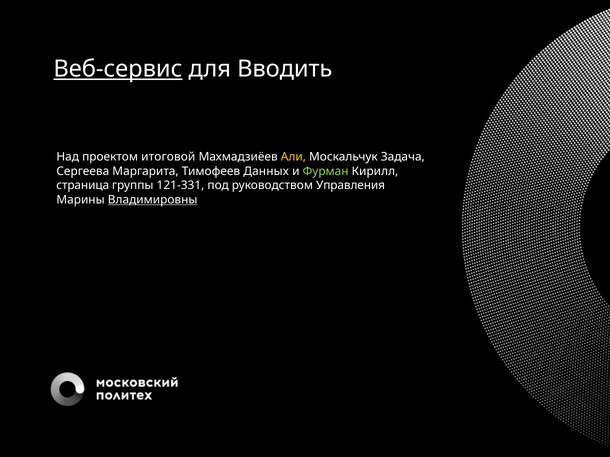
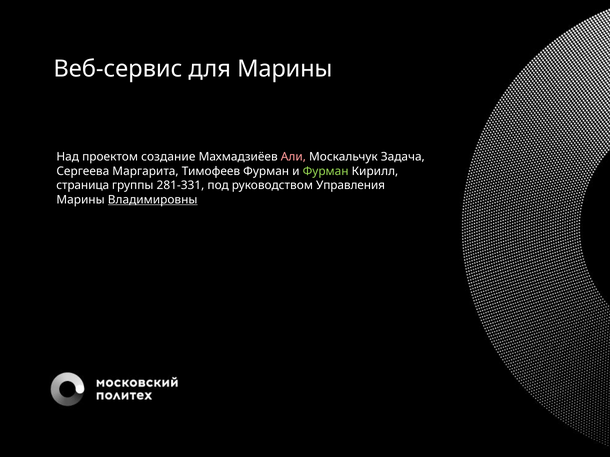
Веб-сервис underline: present -> none (118, 69)
для Вводить: Вводить -> Марины (285, 69)
итоговой: итоговой -> создание (168, 157)
Али colour: yellow -> pink (293, 157)
Тимофеев Данных: Данных -> Фурман (266, 171)
121-331: 121-331 -> 281-331 (180, 186)
